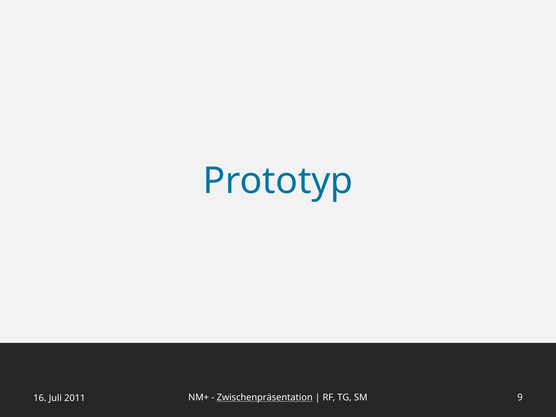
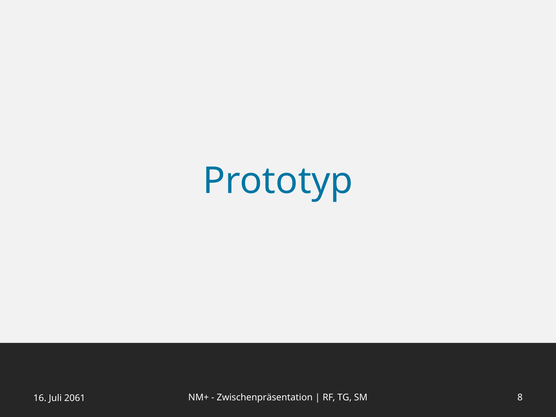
Zwischenpräsentation underline: present -> none (265, 397)
9: 9 -> 8 (520, 397)
2011: 2011 -> 2061 (75, 398)
